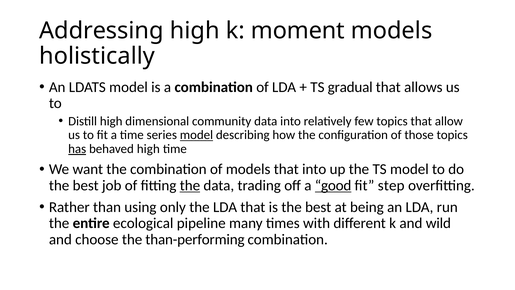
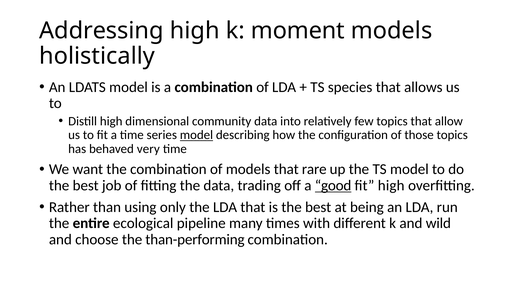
gradual: gradual -> species (350, 87)
has underline: present -> none (77, 149)
behaved high: high -> very (148, 149)
that into: into -> rare (314, 169)
the underline: present -> none (190, 185)
fit step: step -> high (391, 185)
